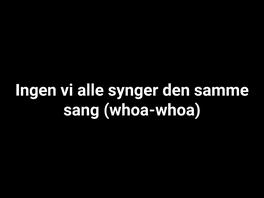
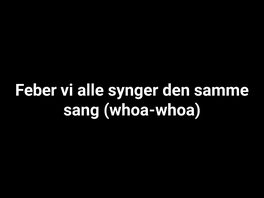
Ingen: Ingen -> Feber (36, 90)
